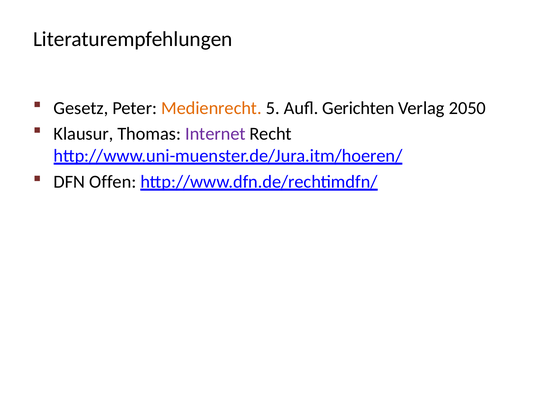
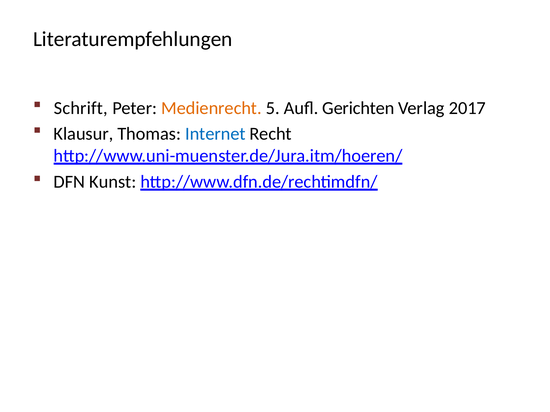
Gesetz: Gesetz -> Schrift (81, 108)
2050: 2050 -> 2017 (467, 108)
Internet colour: purple -> blue (215, 134)
Offen: Offen -> Kunst (113, 182)
